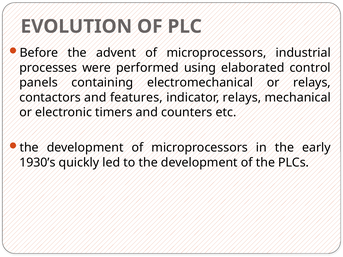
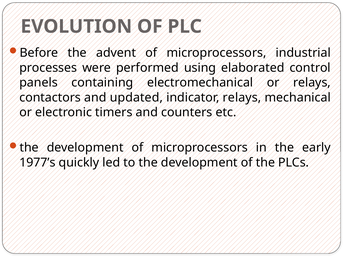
features: features -> updated (136, 98)
1930’s: 1930’s -> 1977’s (37, 163)
